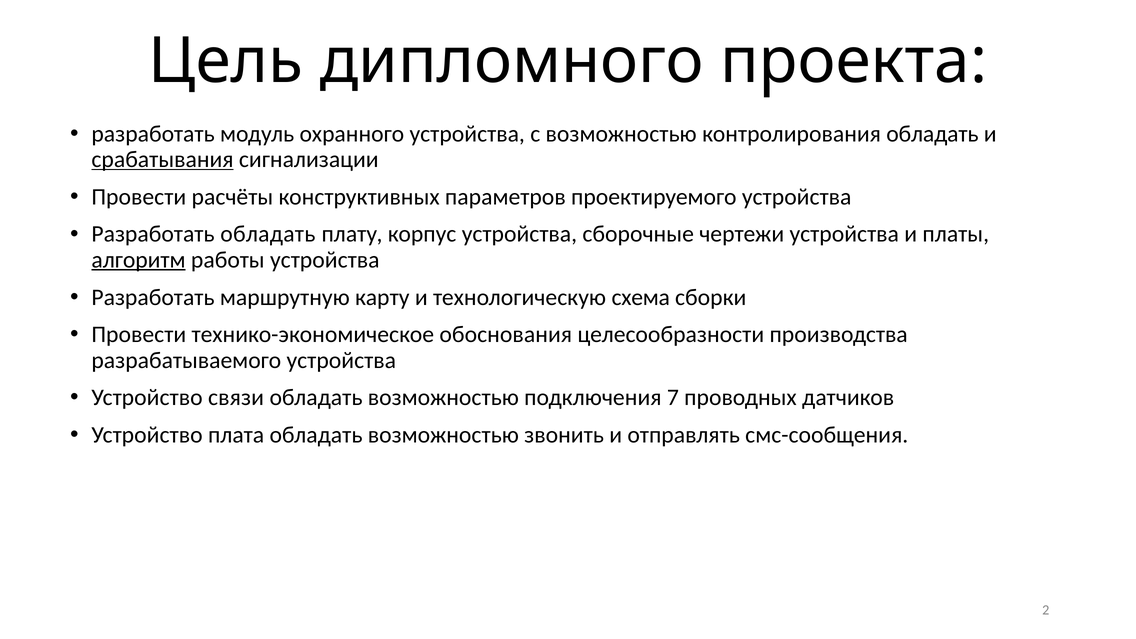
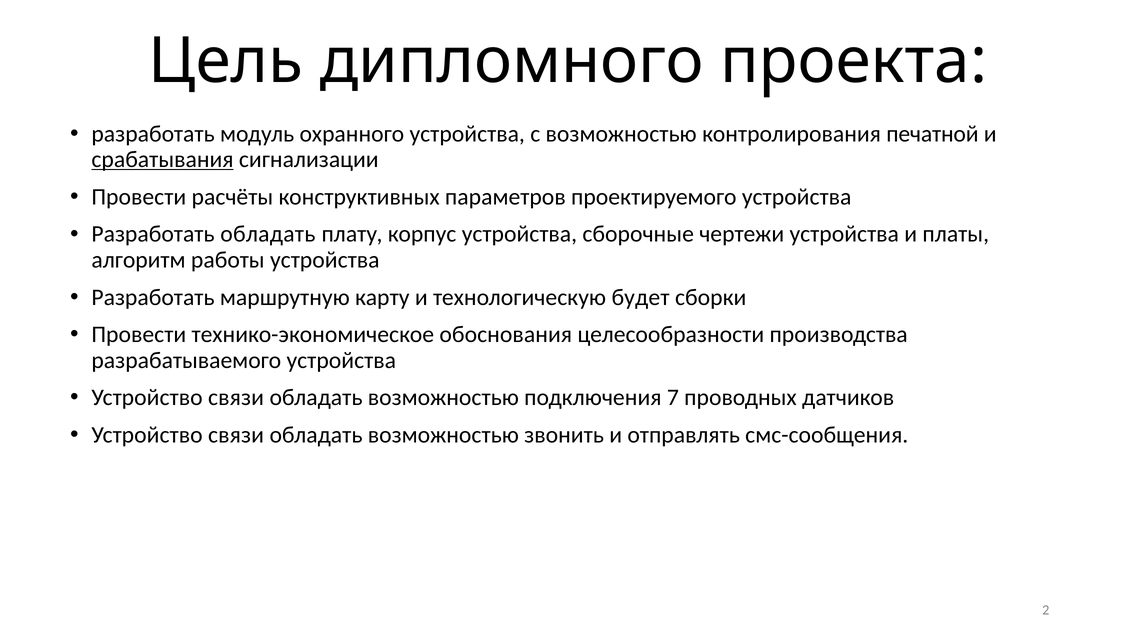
контролирования обладать: обладать -> печатной (932, 134)
алгоритм underline: present -> none (139, 260)
схема: схема -> будет (641, 297)
плата: плата -> связи (236, 435)
